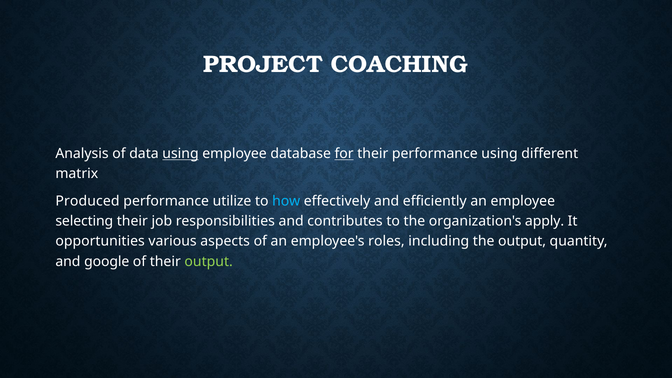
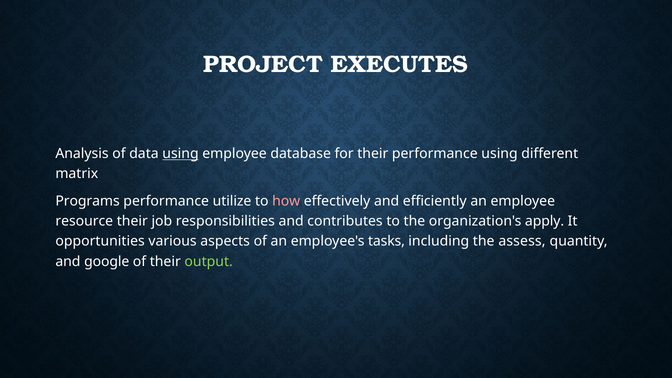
COACHING: COACHING -> EXECUTES (399, 64)
for underline: present -> none (344, 154)
Produced: Produced -> Programs (88, 201)
how colour: light blue -> pink (286, 201)
selecting: selecting -> resource (84, 221)
roles: roles -> tasks (387, 241)
the output: output -> assess (522, 241)
